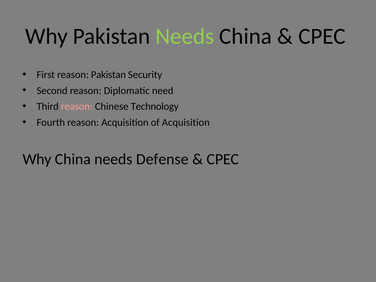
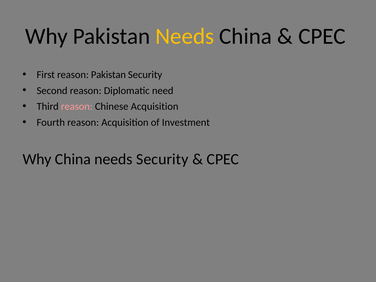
Needs colour: light green -> yellow (185, 36)
Chinese Technology: Technology -> Acquisition (155, 106)
of Acquisition: Acquisition -> Investment (186, 122)
needs Defense: Defense -> Security (162, 159)
